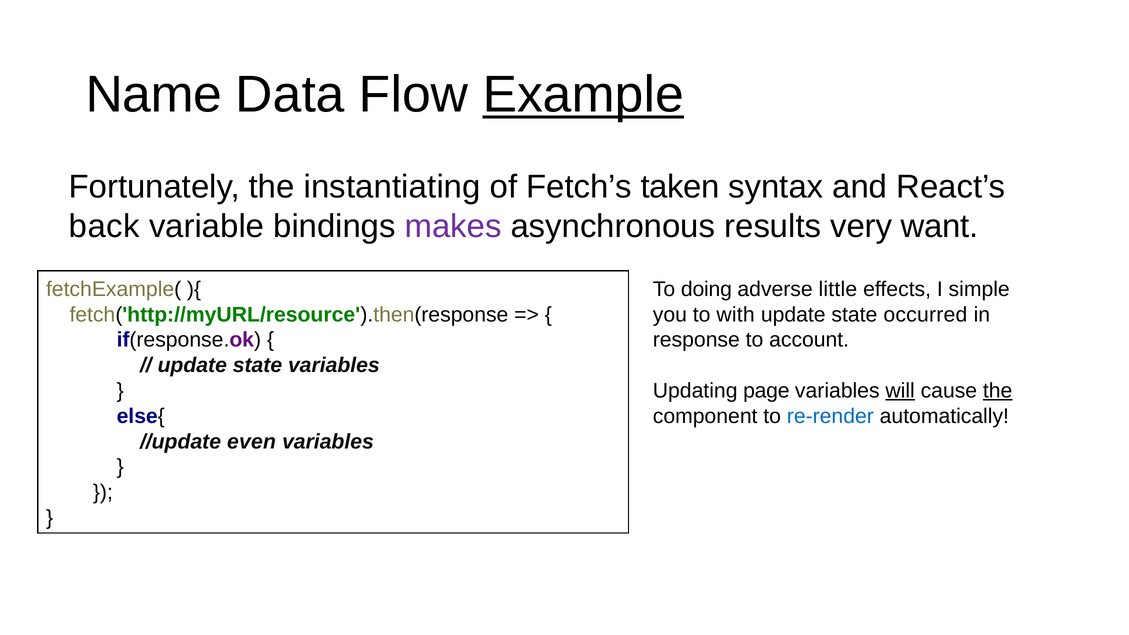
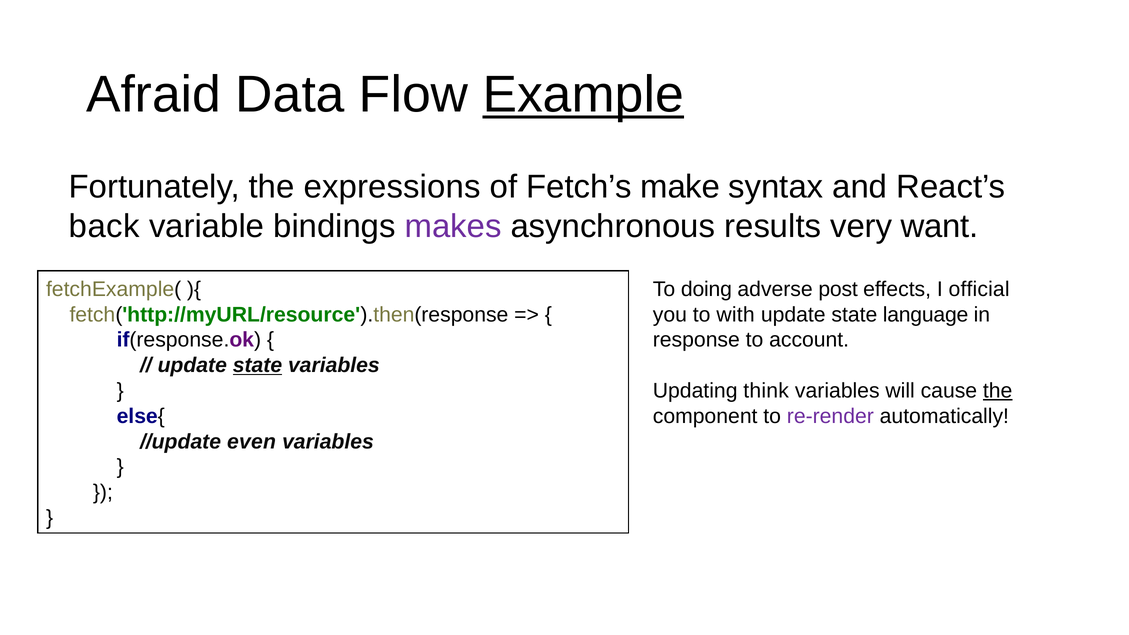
Name: Name -> Afraid (154, 95)
instantiating: instantiating -> expressions (392, 187)
taken: taken -> make (680, 187)
little: little -> post (838, 289)
simple: simple -> official (979, 289)
occurred: occurred -> language (926, 315)
state underline: none -> present (257, 365)
page: page -> think (766, 391)
will underline: present -> none (900, 391)
re-render colour: blue -> purple (830, 416)
